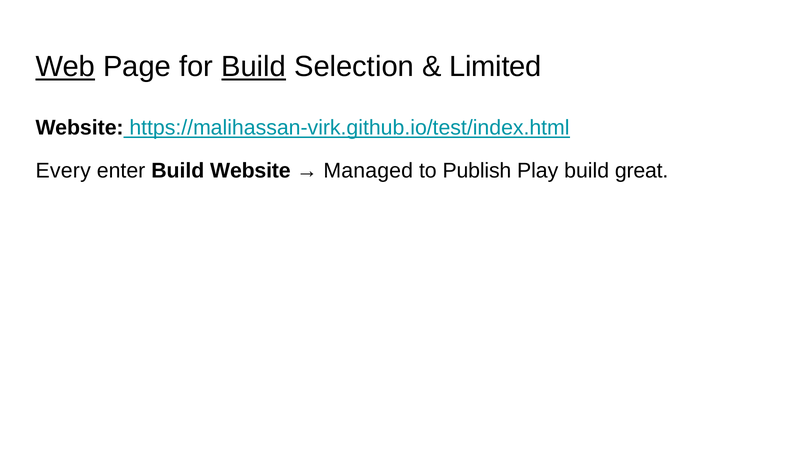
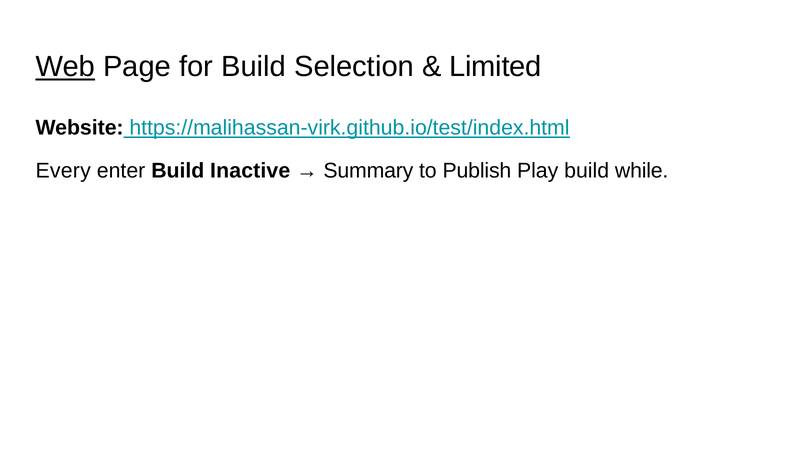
Build underline: present -> none (254, 67)
Build Website: Website -> Inactive (250, 171)
Managed: Managed -> Summary (368, 171)
great: great -> while (642, 171)
